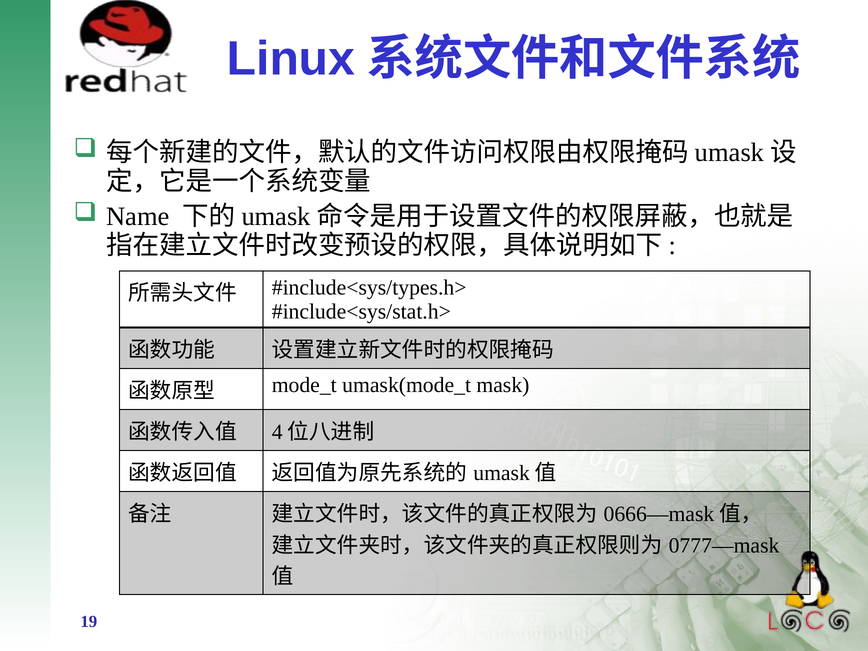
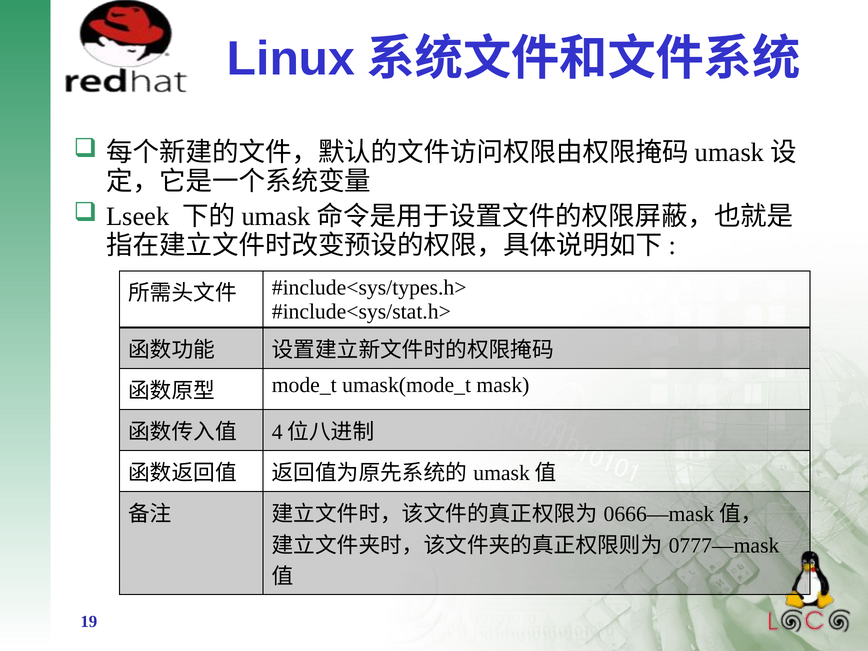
Name: Name -> Lseek (138, 217)
